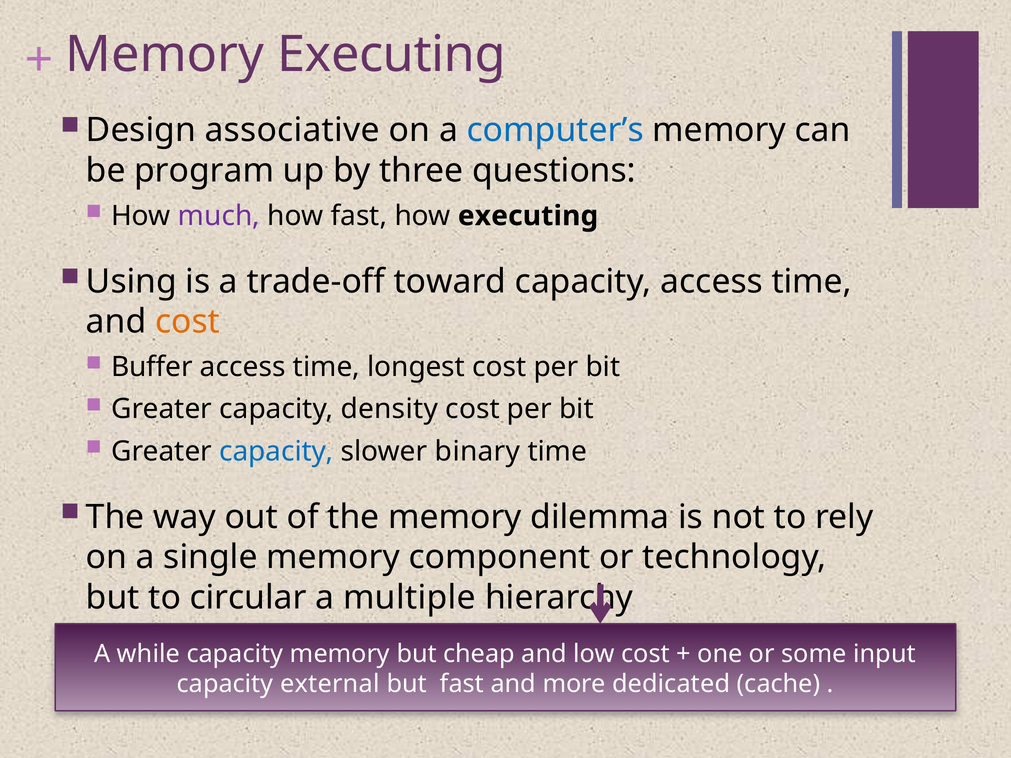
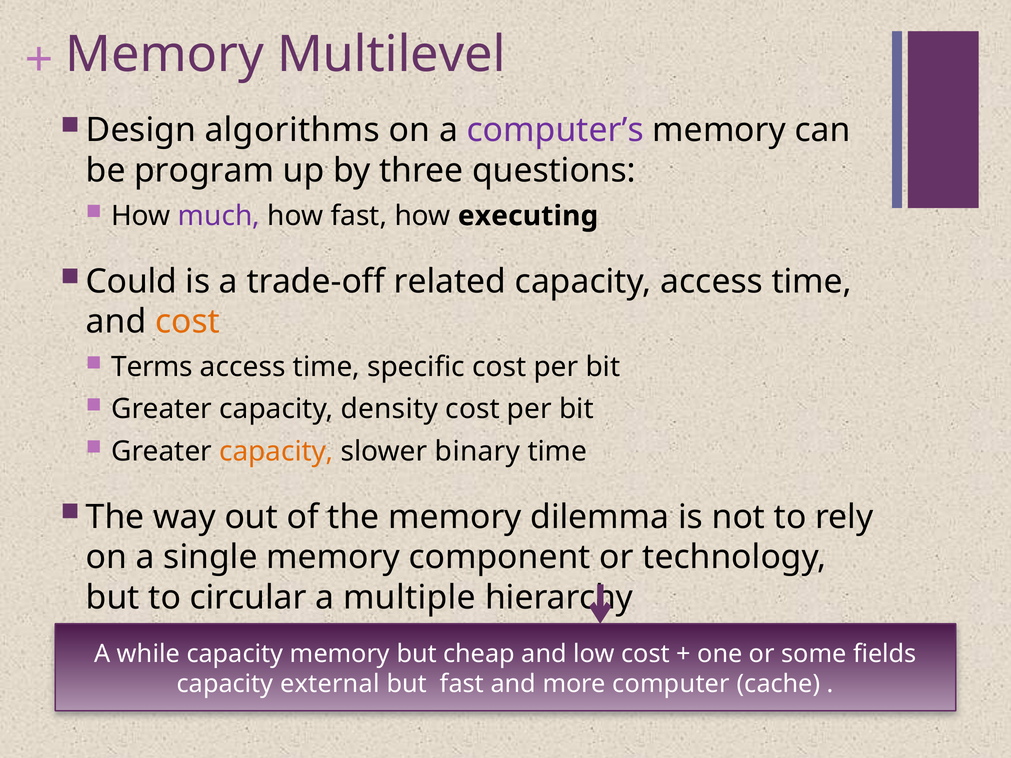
Memory Executing: Executing -> Multilevel (391, 55)
associative: associative -> algorithms (292, 130)
computer’s colour: blue -> purple (555, 130)
Using: Using -> Could (131, 282)
toward: toward -> related (450, 282)
Buffer: Buffer -> Terms (152, 367)
longest: longest -> specific (416, 367)
capacity colour: blue -> orange (276, 451)
input: input -> fields (885, 654)
dedicated: dedicated -> computer (671, 684)
